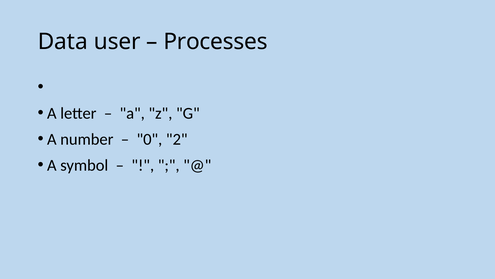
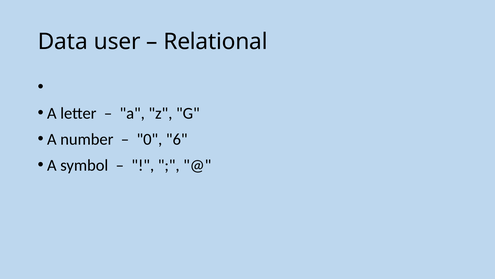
Processes: Processes -> Relational (216, 42)
2: 2 -> 6 (177, 139)
